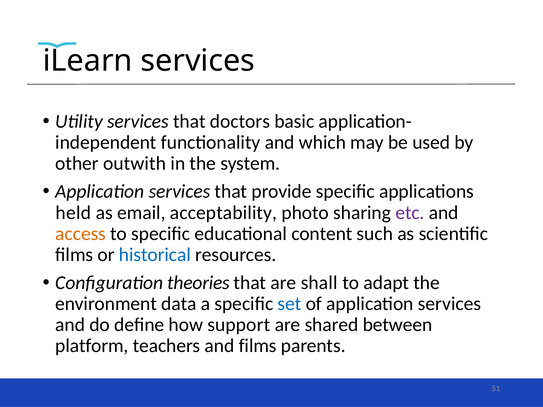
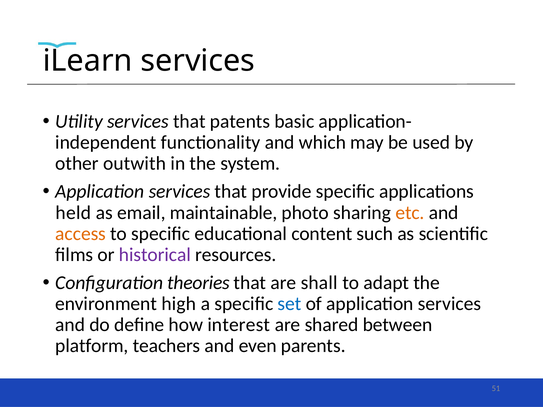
doctors: doctors -> patents (240, 122)
acceptability: acceptability -> maintainable (224, 213)
etc colour: purple -> orange (410, 213)
historical colour: blue -> purple (155, 255)
data: data -> high (179, 304)
support: support -> interest (239, 325)
and films: films -> even (258, 346)
